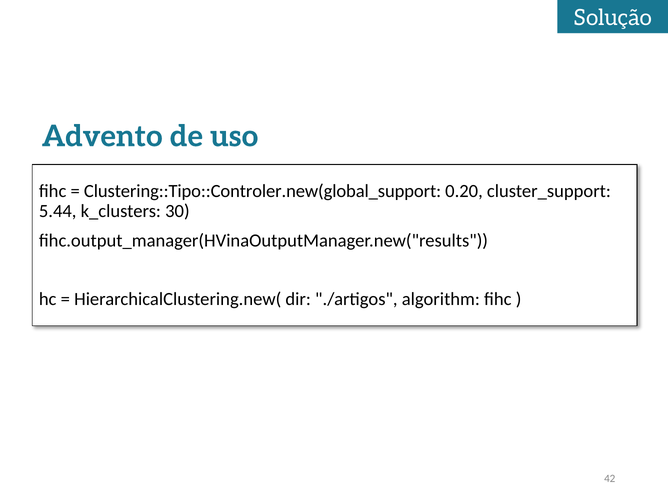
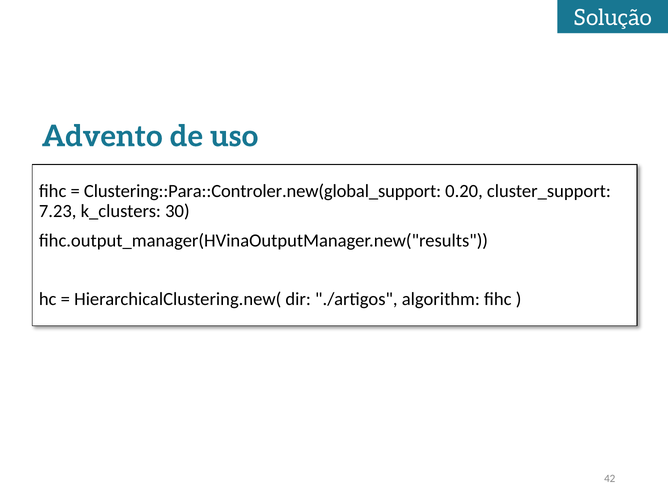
Clustering::Tipo::Controler.new(global_support: Clustering::Tipo::Controler.new(global_support -> Clustering::Para::Controler.new(global_support (263, 191)
5.44: 5.44 -> 7.23 (58, 211)
